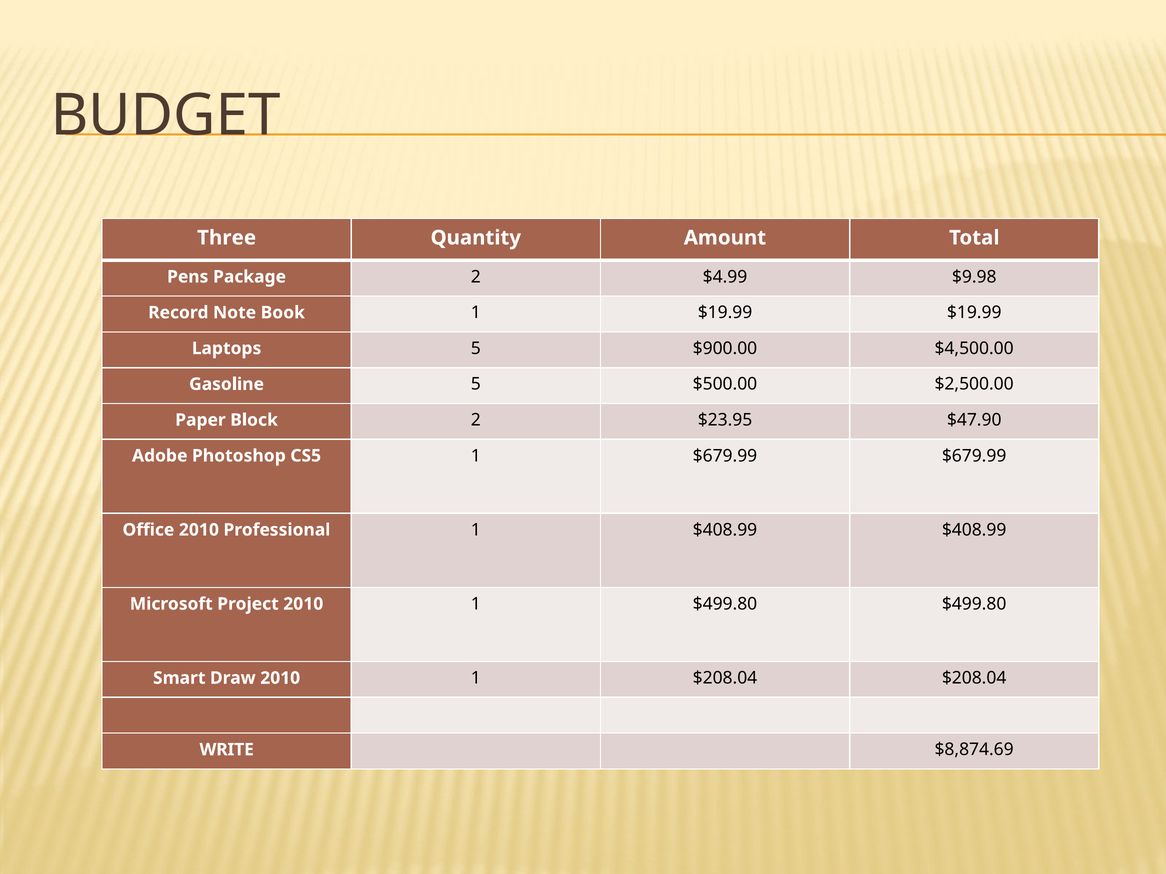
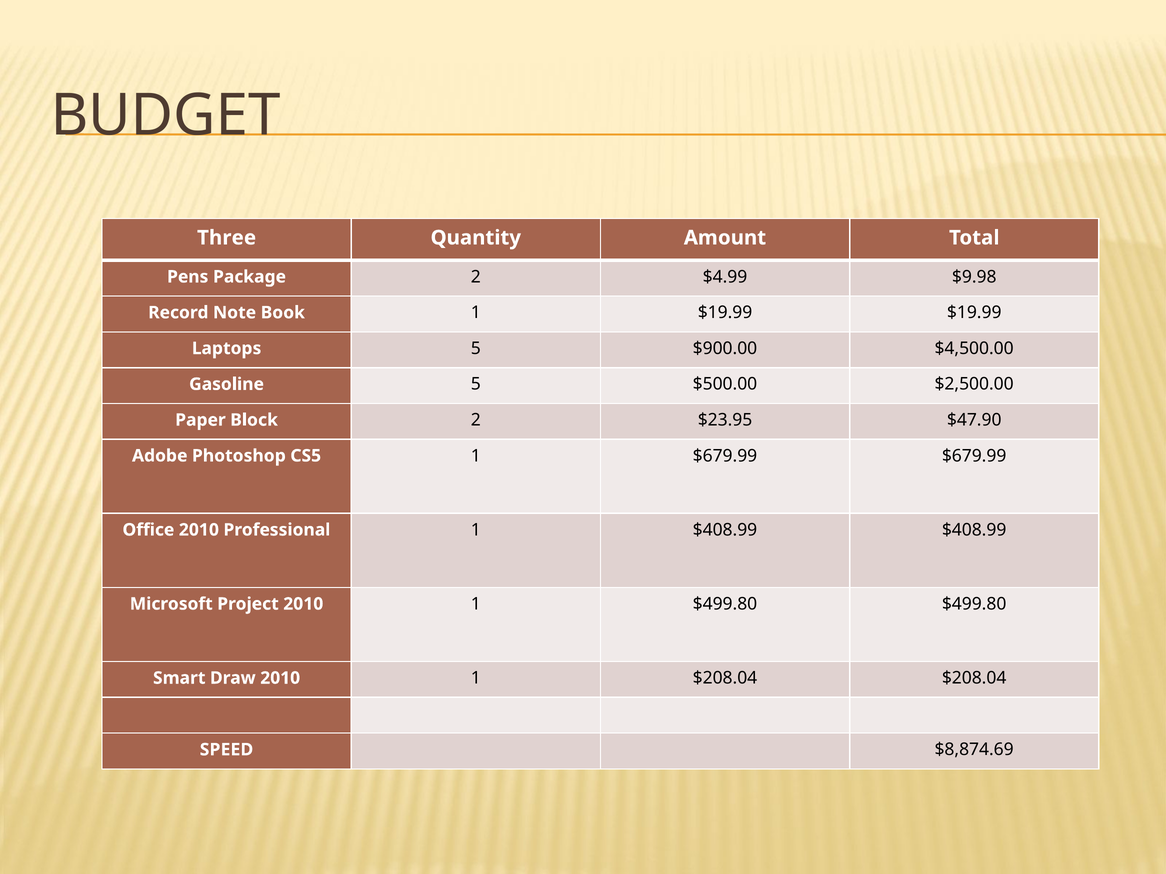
WRITE: WRITE -> SPEED (227, 750)
